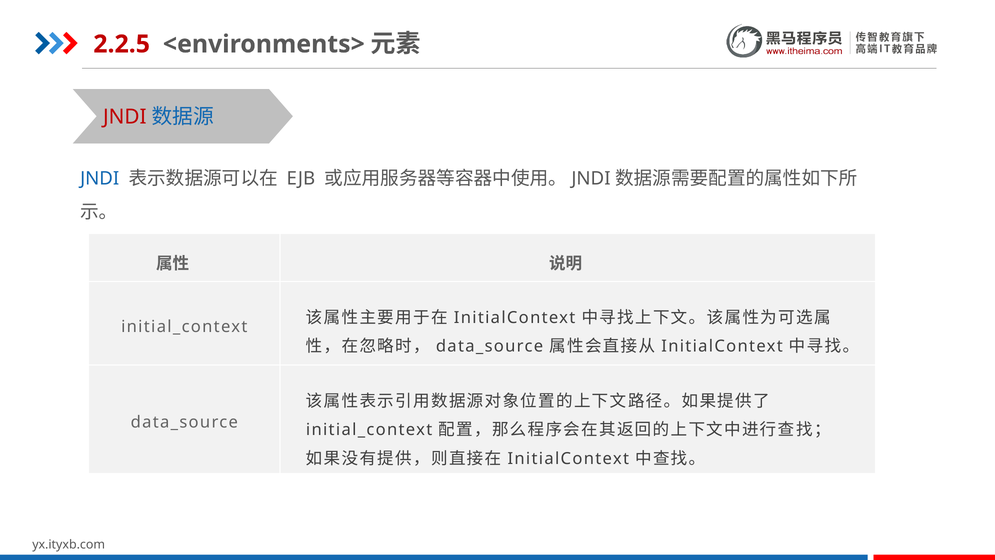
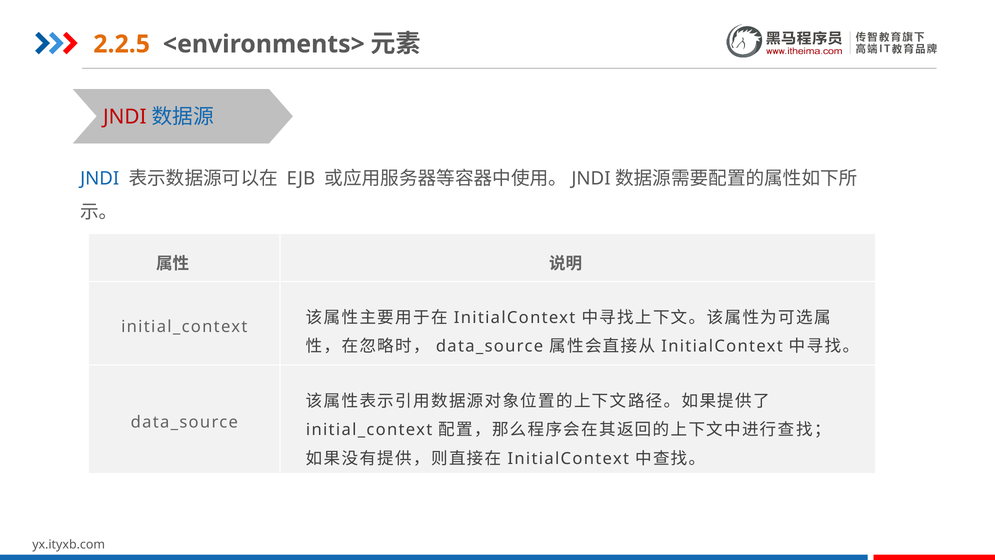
2.2.5 colour: red -> orange (122, 44)
